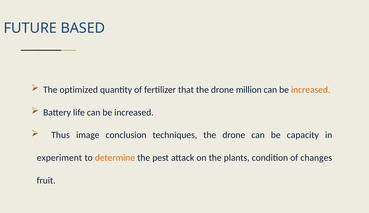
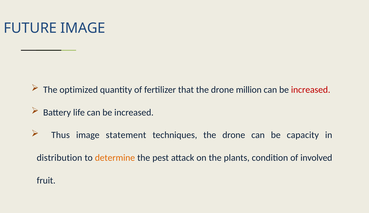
FUTURE BASED: BASED -> IMAGE (83, 28)
increased colour: orange -> red (311, 90)
conclusion: conclusion -> statement (126, 135)
experiment: experiment -> distribution (59, 158)
changes: changes -> involved (316, 158)
